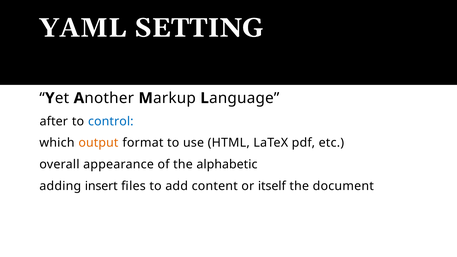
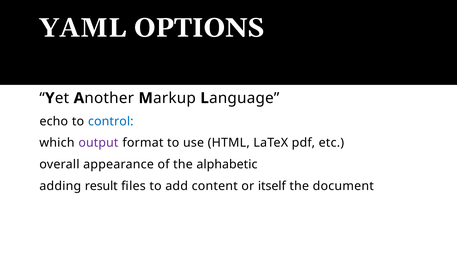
SETTING: SETTING -> OPTIONS (199, 28)
after: after -> echo (54, 121)
output colour: orange -> purple (98, 143)
insert: insert -> result (101, 186)
